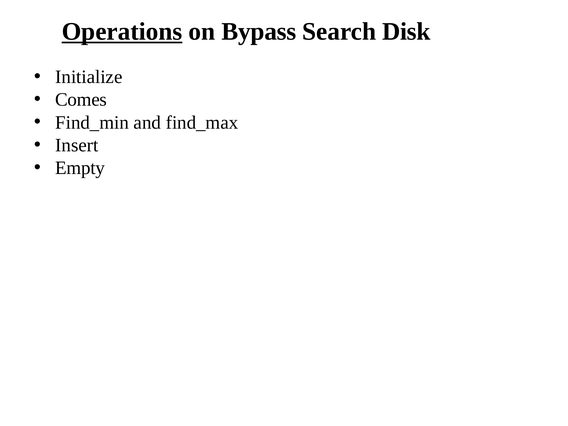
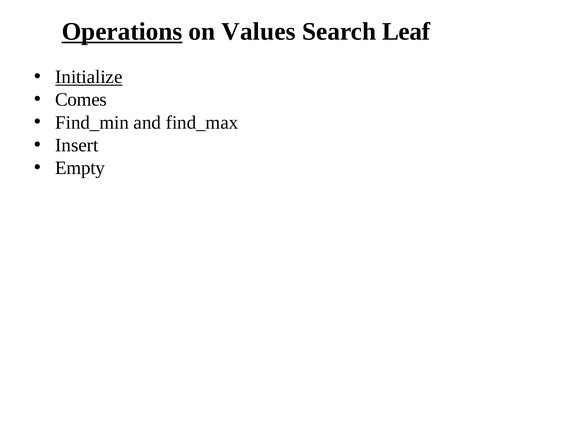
Bypass: Bypass -> Values (259, 32)
Disk: Disk -> Leaf (406, 32)
Initialize underline: none -> present (89, 77)
